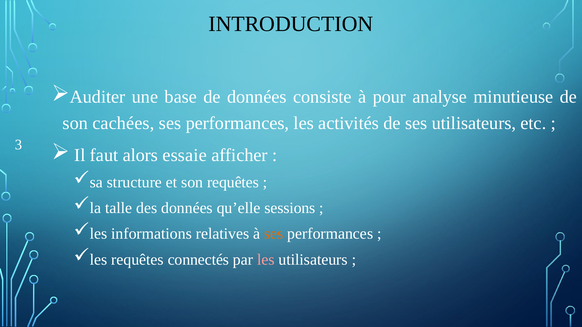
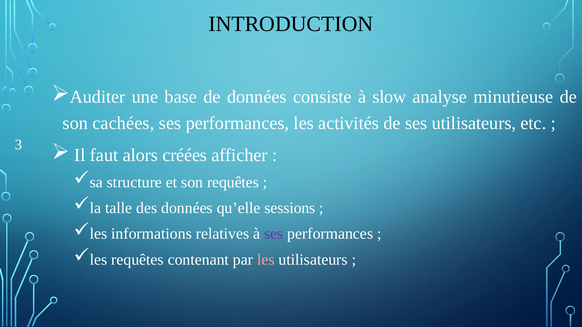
pour: pour -> slow (389, 97)
essaie: essaie -> créées (185, 155)
ses colour: orange -> purple (274, 234)
connectés: connectés -> contenant (198, 260)
